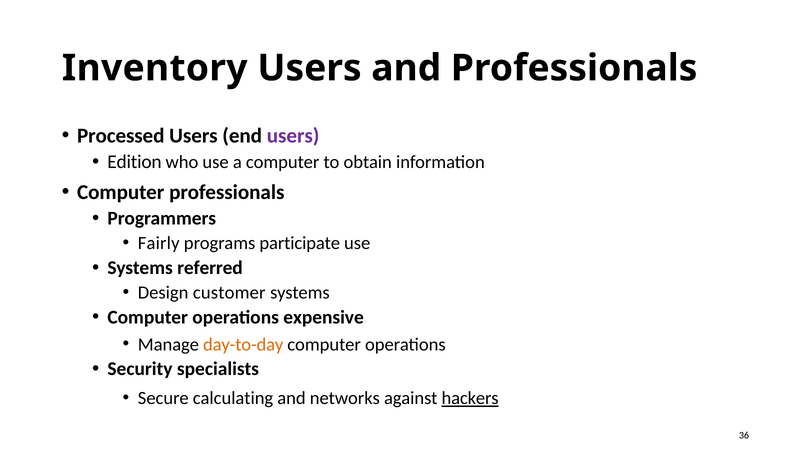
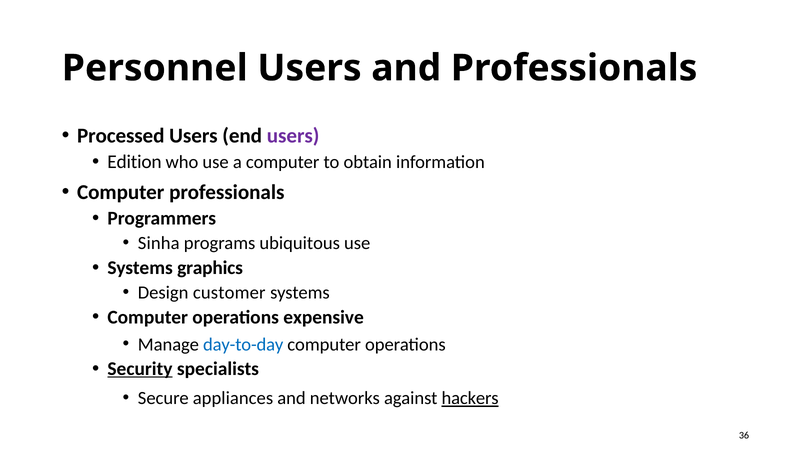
Inventory: Inventory -> Personnel (155, 68)
Fairly: Fairly -> Sinha (159, 243)
participate: participate -> ubiquitous (300, 243)
referred: referred -> graphics (210, 268)
day-to-day colour: orange -> blue (243, 345)
Security underline: none -> present (140, 369)
calculating: calculating -> appliances (233, 398)
